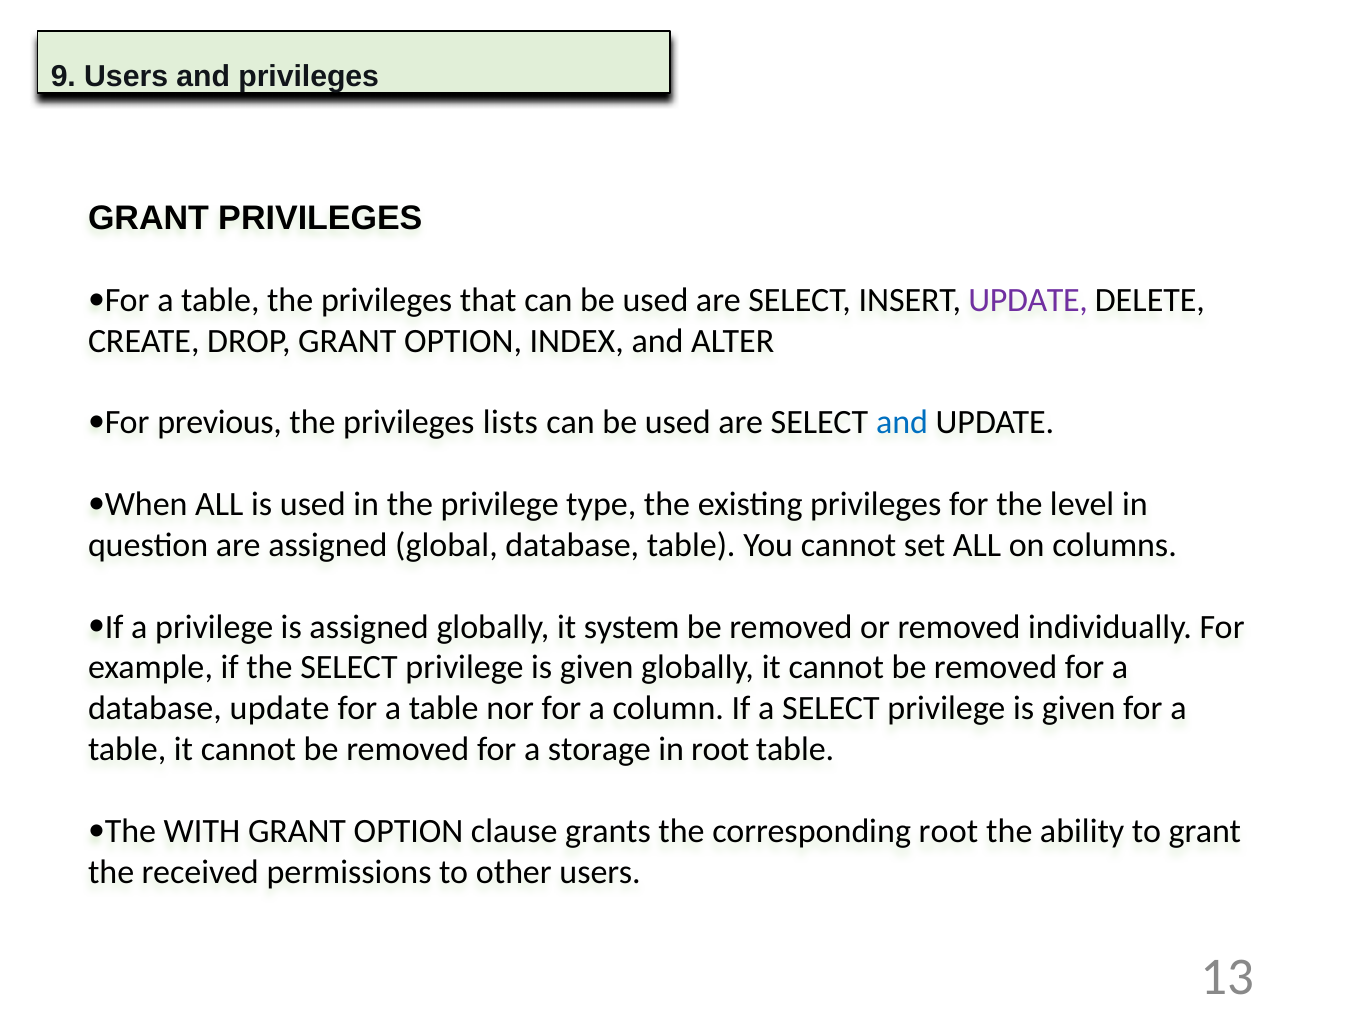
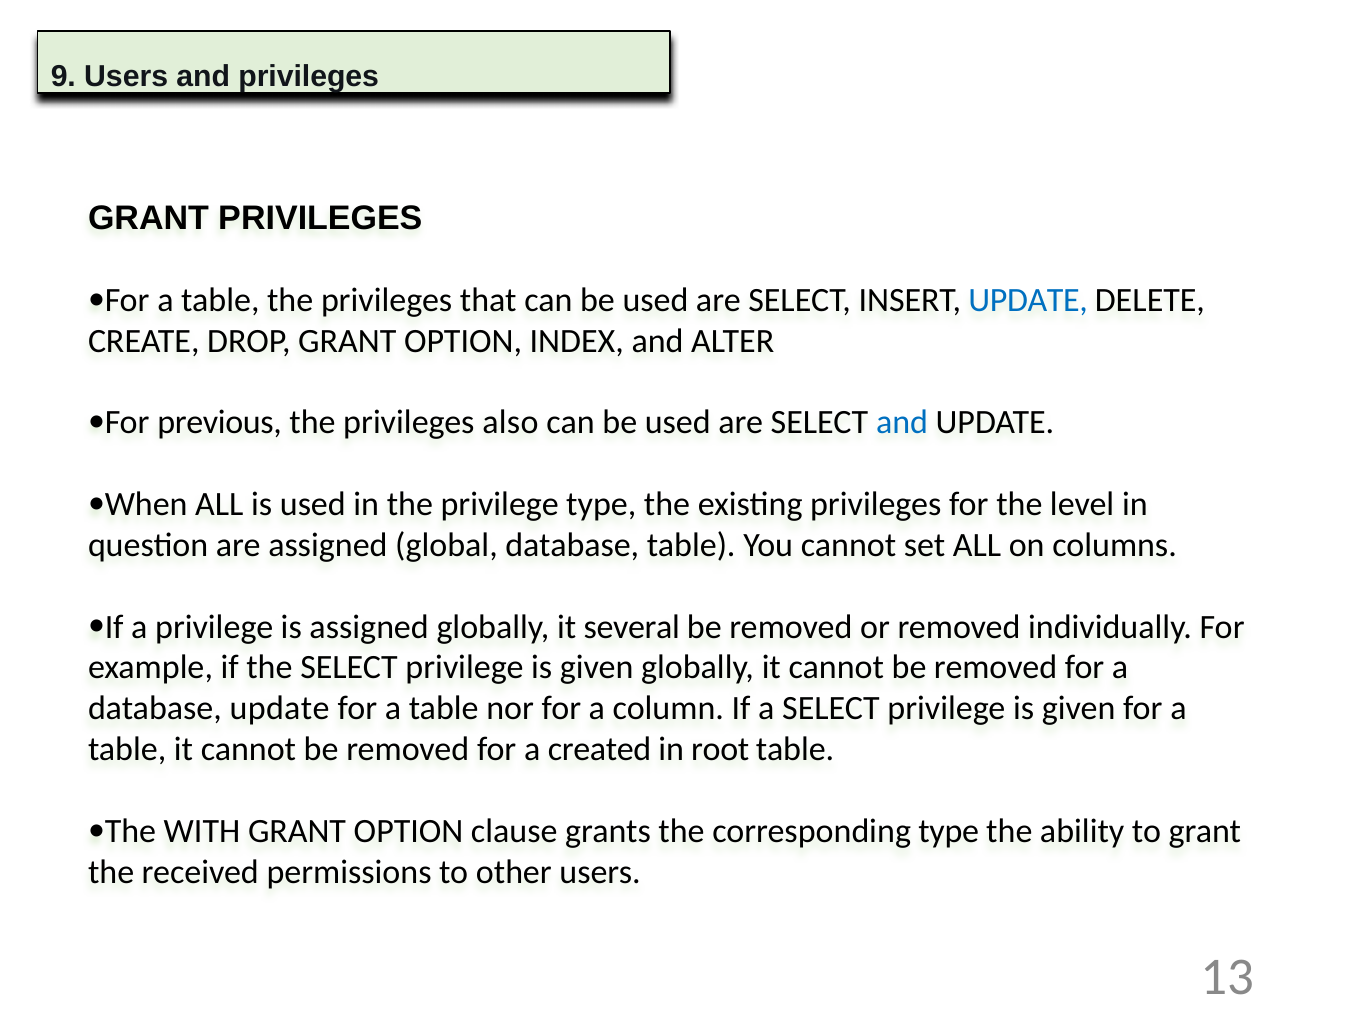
UPDATE colour: purple -> blue (1028, 300)
lists: lists -> also (510, 422)
system: system -> several (632, 627)
storage: storage -> created (600, 749)
corresponding root: root -> type (949, 831)
